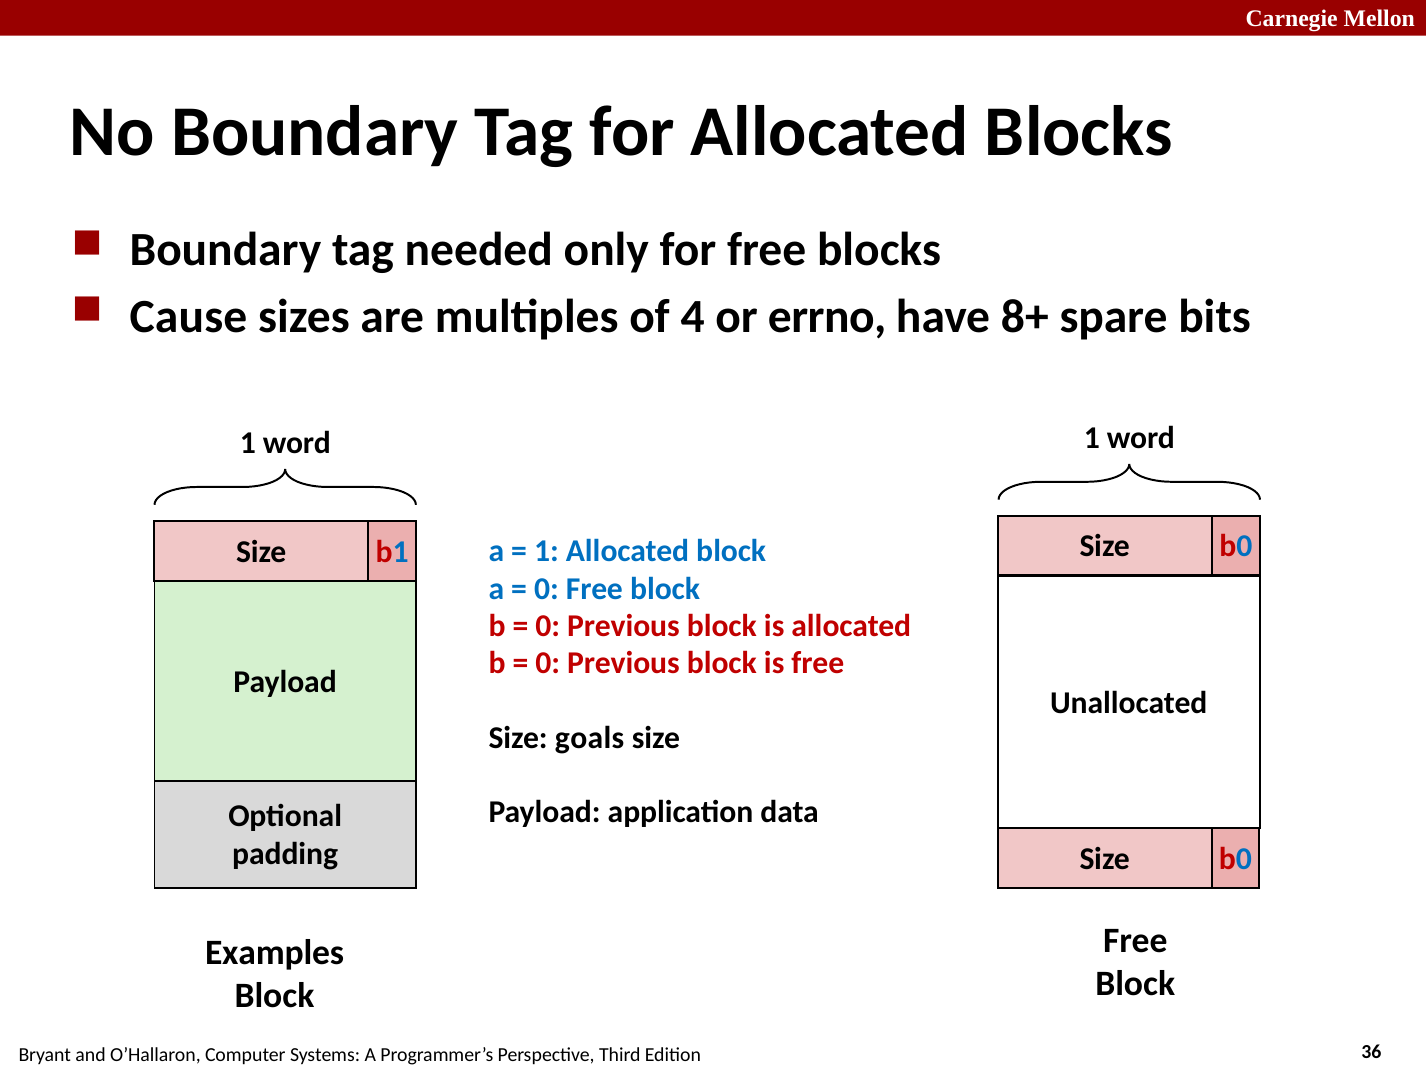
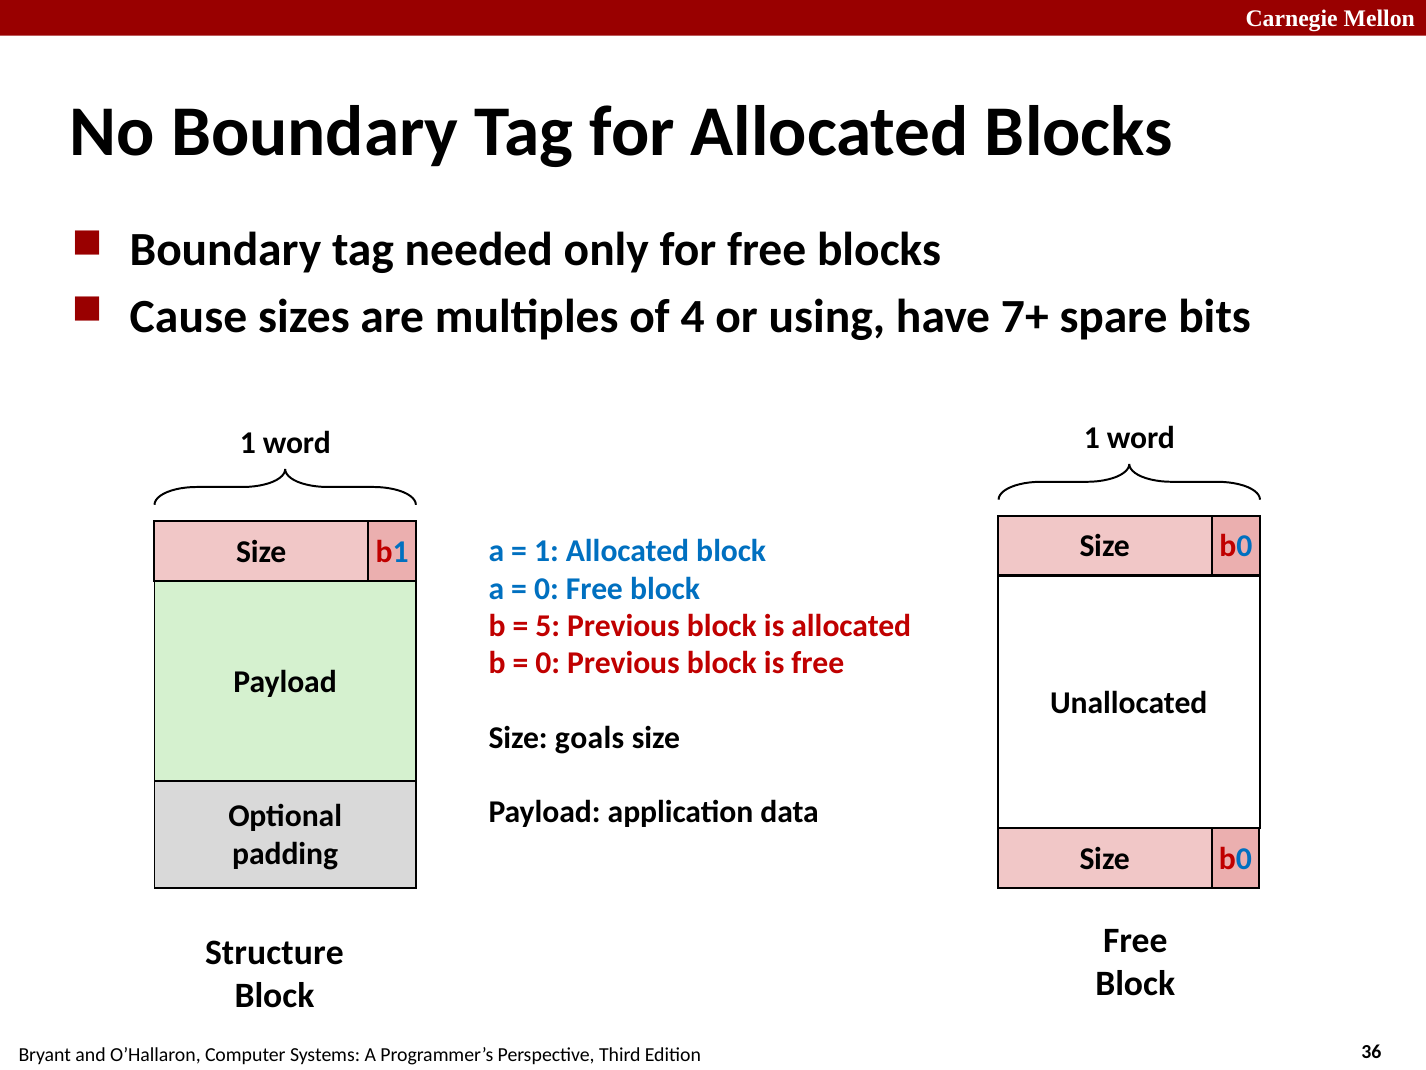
errno: errno -> using (827, 316)
8+: 8+ -> 7+ (1025, 316)
0: 0 -> 5 (548, 626)
Examples: Examples -> Structure (274, 952)
